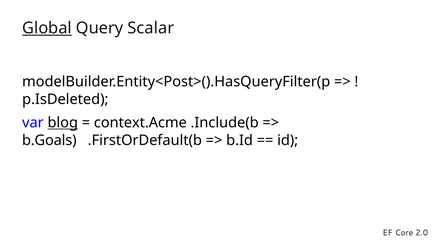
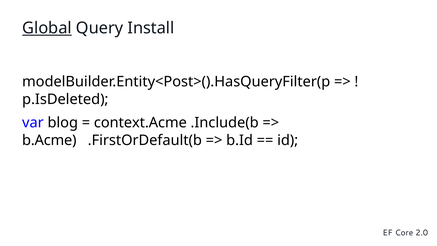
Scalar: Scalar -> Install (151, 28)
blog underline: present -> none (63, 123)
b.Goals: b.Goals -> b.Acme (49, 140)
